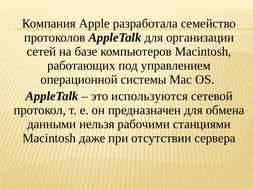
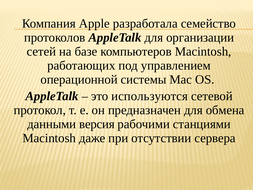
нельзя: нельзя -> версия (97, 124)
